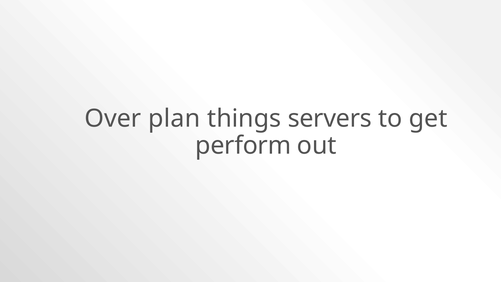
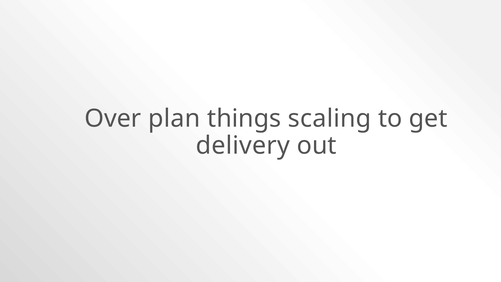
servers: servers -> scaling (330, 119)
perform: perform -> delivery (243, 146)
